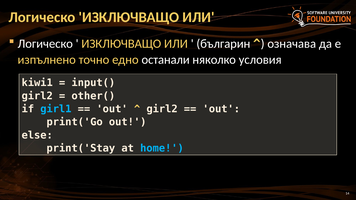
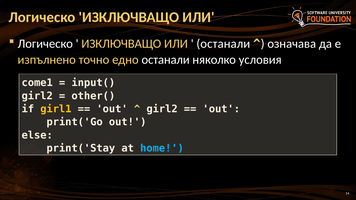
българин: българин -> останали (223, 44)
kiwi1: kiwi1 -> come1 (37, 83)
girl1 colour: light blue -> yellow (56, 109)
